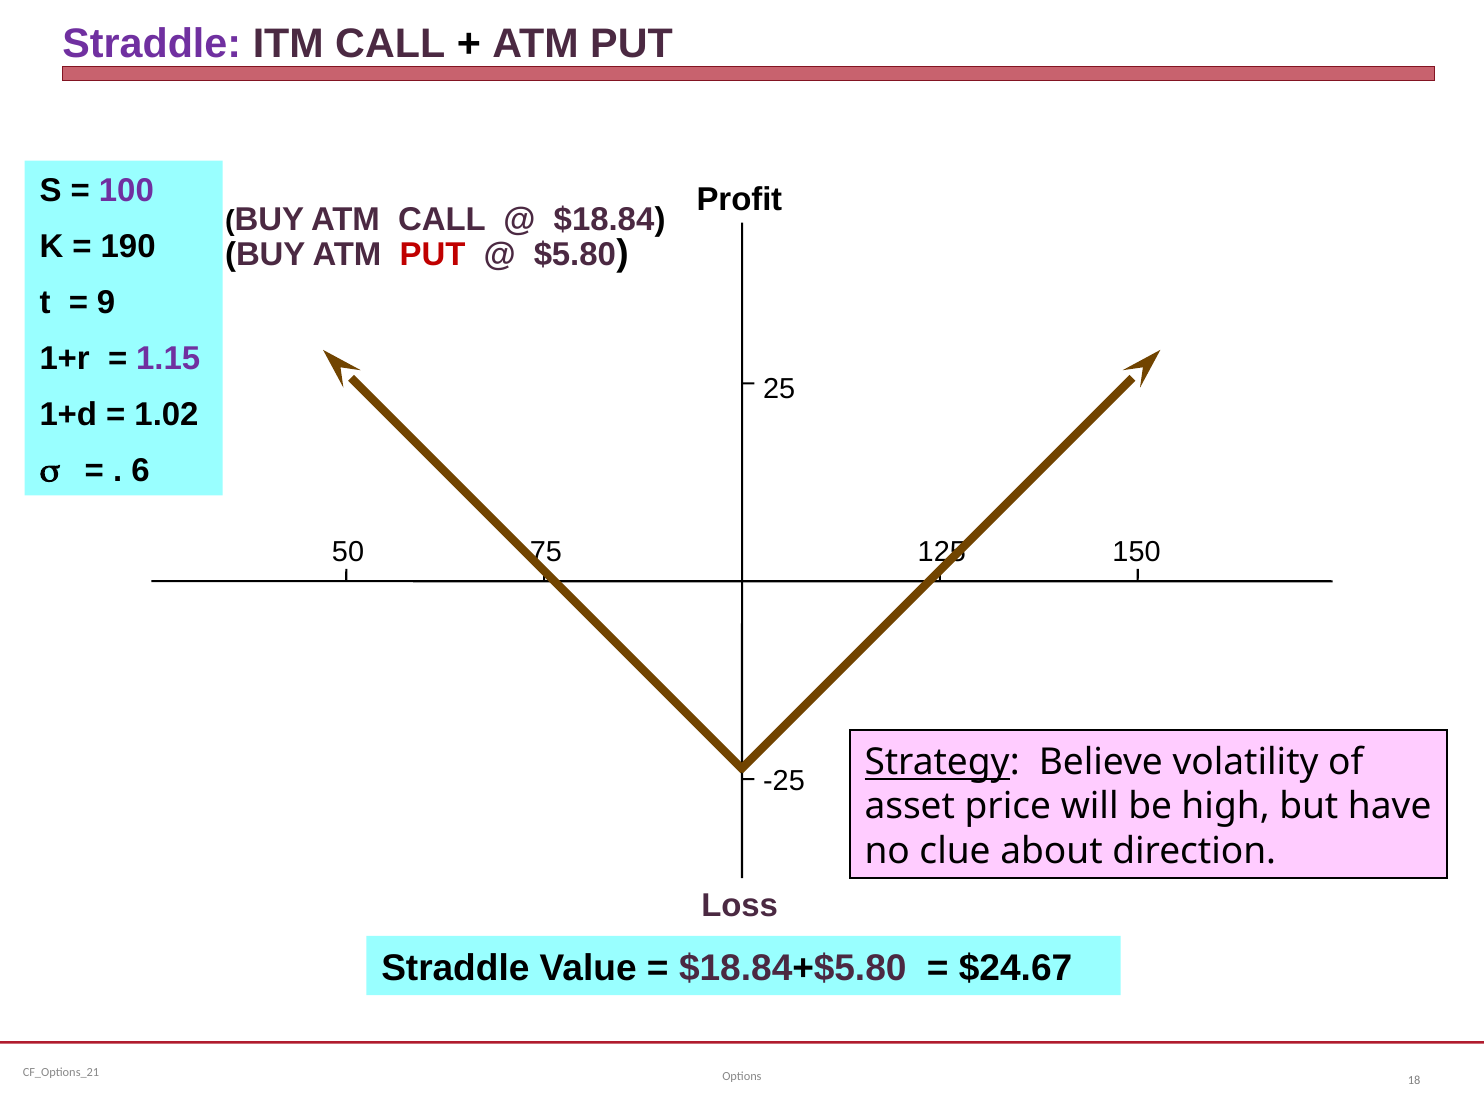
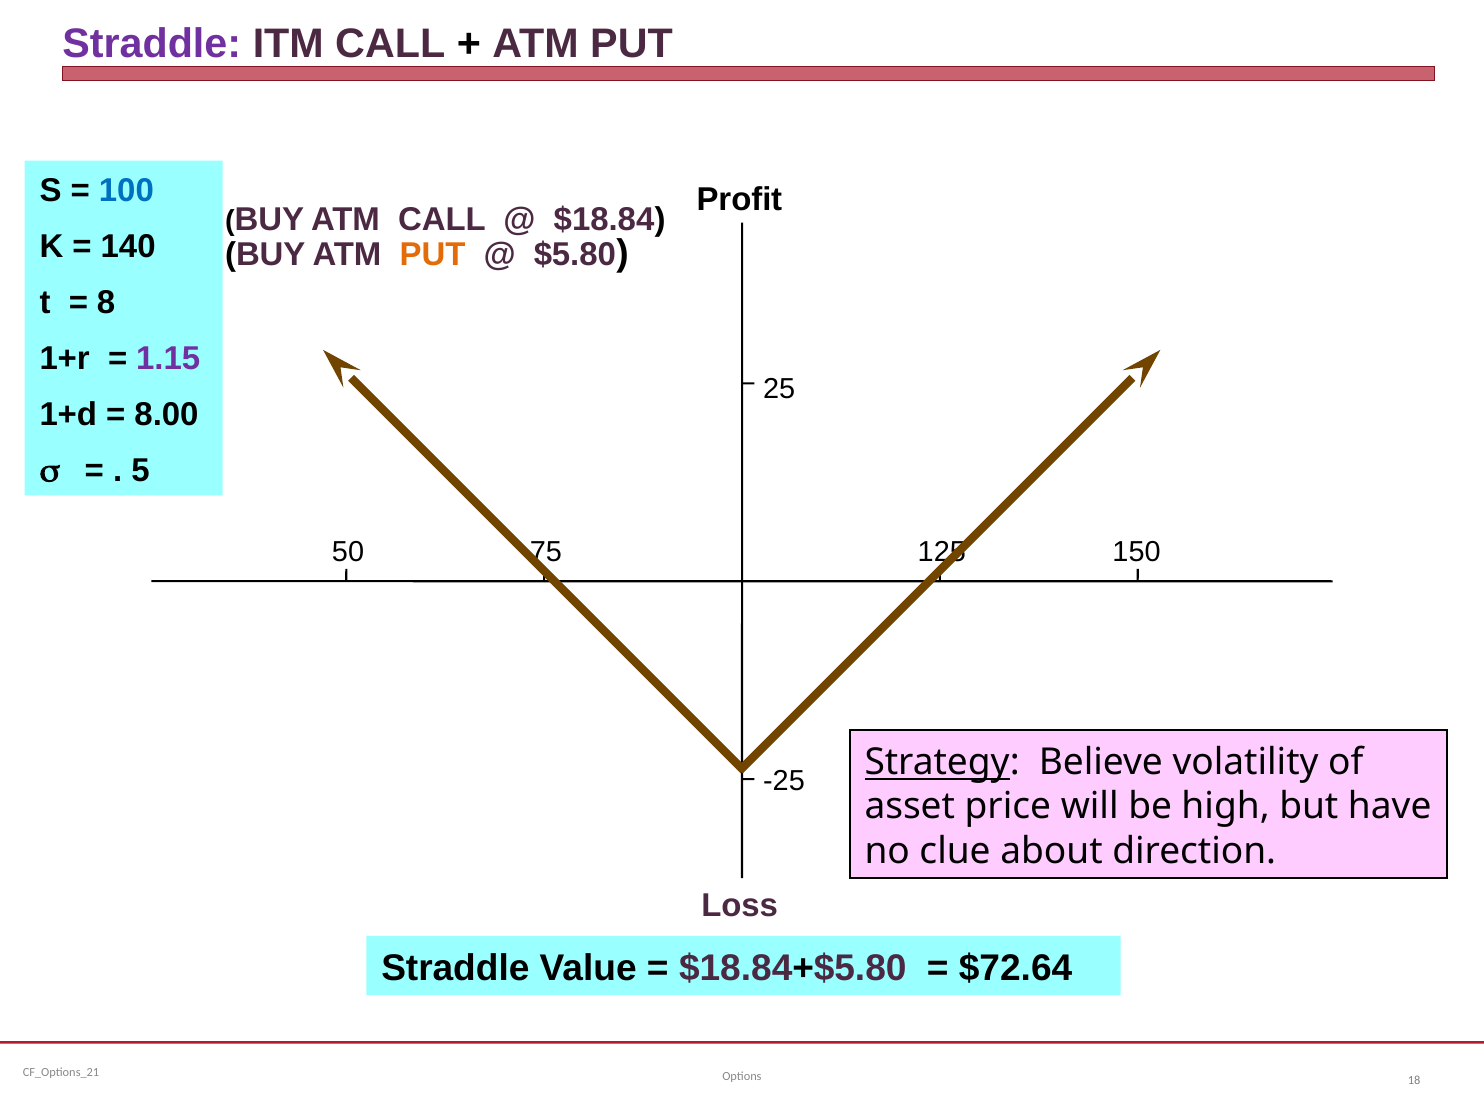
100 colour: purple -> blue (126, 190)
190: 190 -> 140 (128, 246)
PUT colour: red -> orange (432, 255)
9: 9 -> 8 (106, 302)
1.02: 1.02 -> 8.00 (166, 414)
6: 6 -> 5 (140, 470)
$24.67: $24.67 -> $72.64 (1016, 968)
